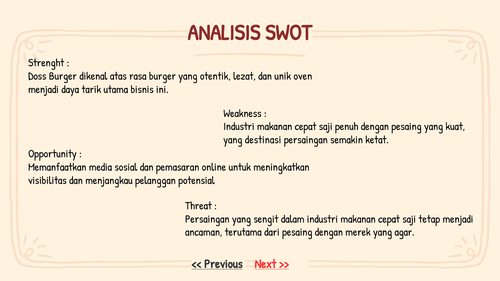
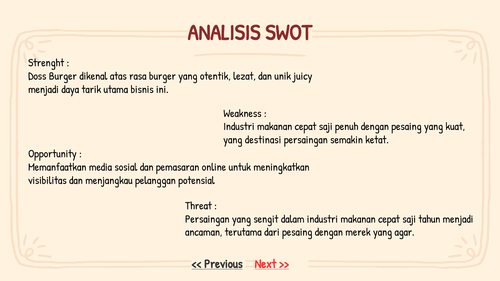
oven: oven -> juicy (303, 76)
tetap: tetap -> tahun (429, 219)
